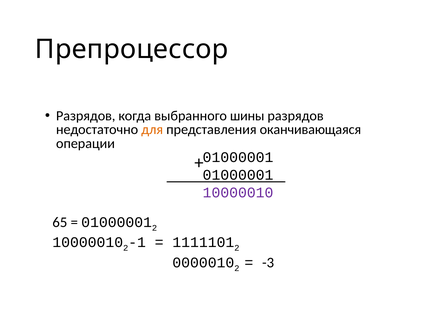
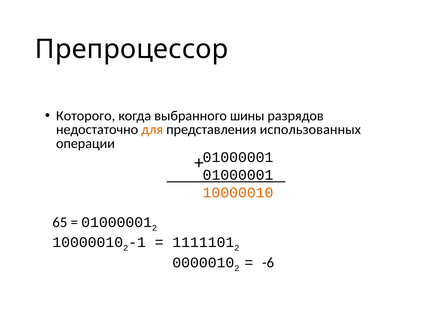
Разрядов: Разрядов -> Которого (86, 116)
оканчивающаяся: оканчивающаяся -> использованных (310, 130)
10000010 colour: purple -> orange (238, 193)
-3: -3 -> -6 (268, 263)
